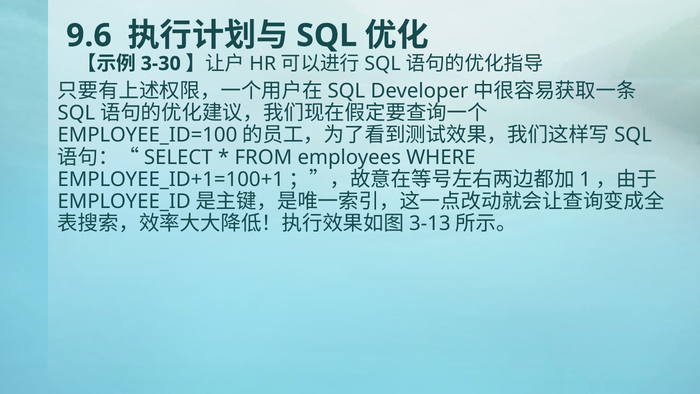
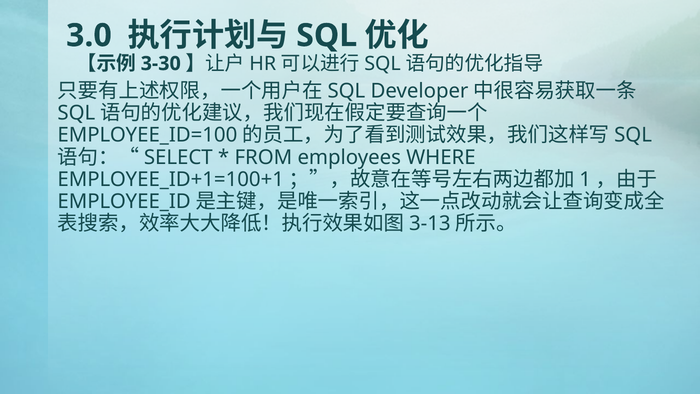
9.6: 9.6 -> 3.0 (89, 36)
